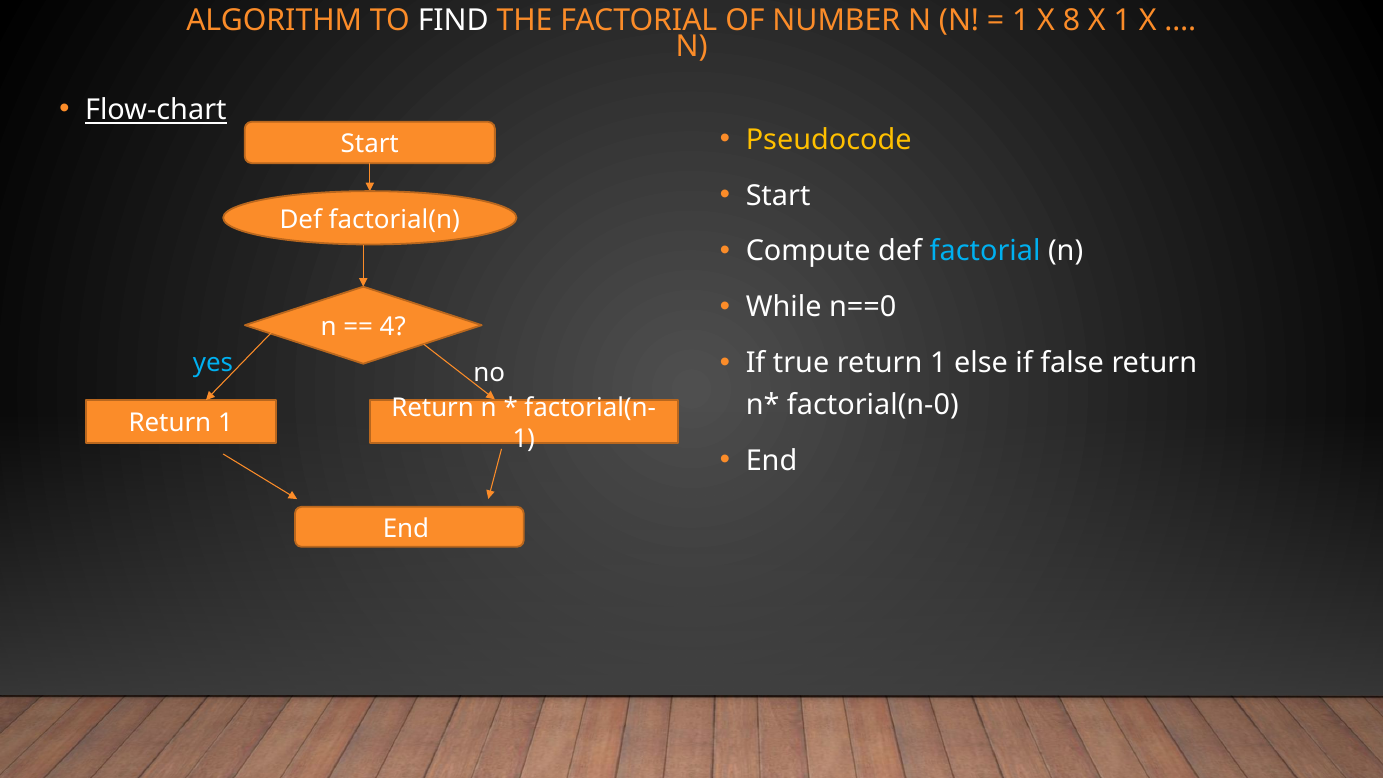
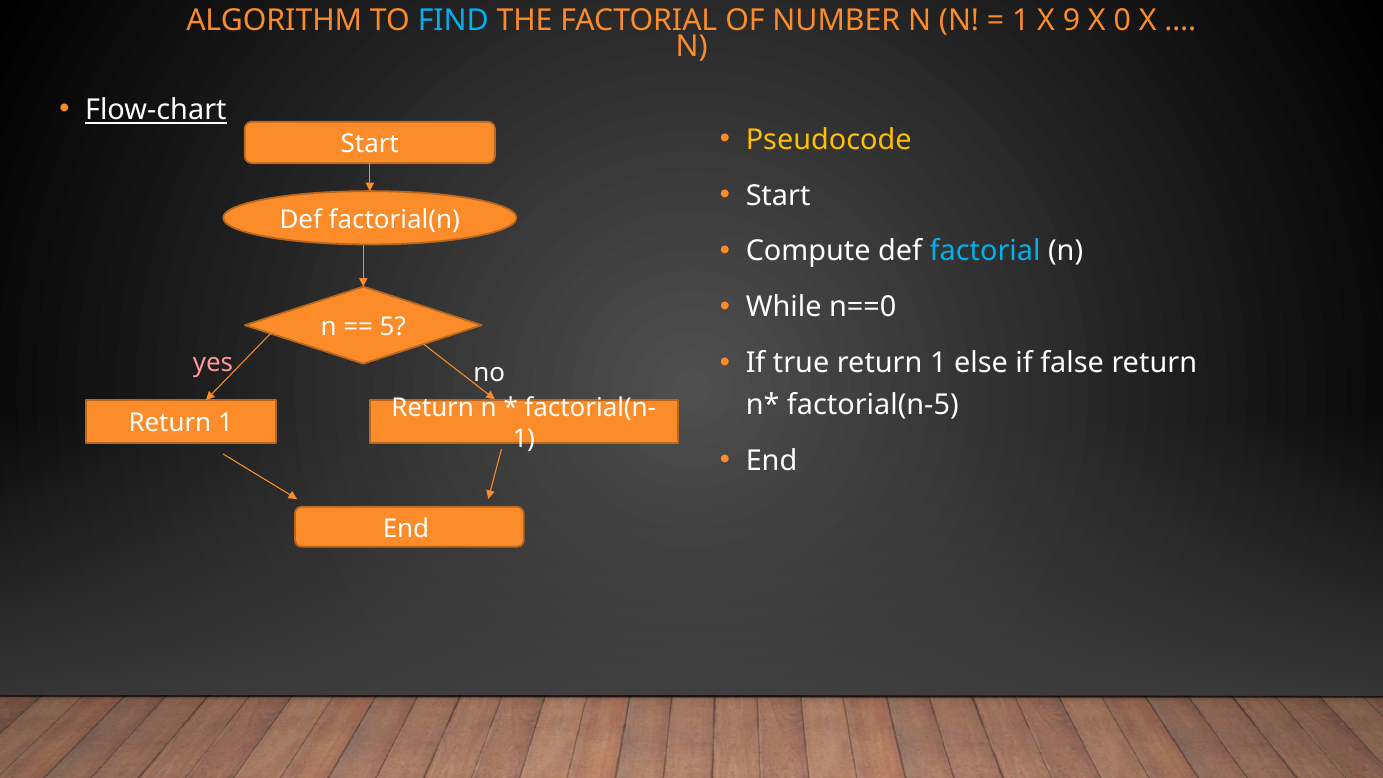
FIND colour: white -> light blue (453, 21)
8: 8 -> 9 (1071, 21)
X 1: 1 -> 0 (1122, 21)
4: 4 -> 5 (393, 327)
yes colour: light blue -> pink (213, 362)
factorial(n-0: factorial(n-0 -> factorial(n-5 (873, 405)
